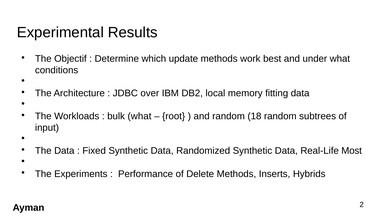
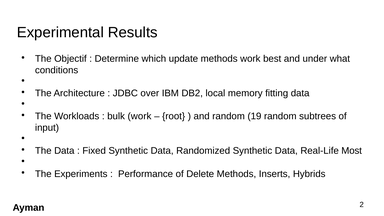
bulk what: what -> work (139, 116)
18: 18 -> 19 (254, 116)
